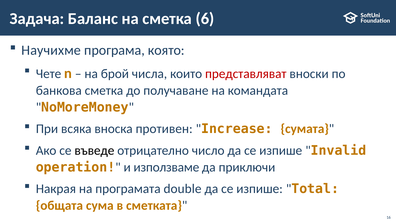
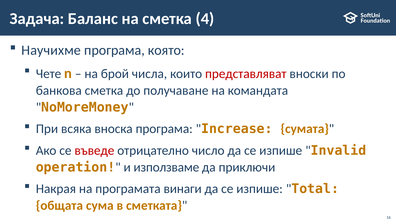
6: 6 -> 4 (205, 19)
вноска противен: противен -> програма (164, 129)
въведе colour: black -> red (94, 150)
double: double -> винаги (183, 189)
